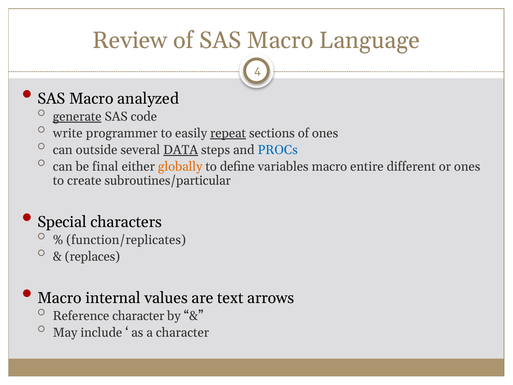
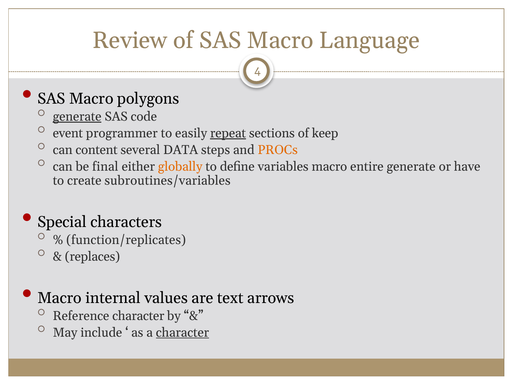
analyzed: analyzed -> polygons (148, 99)
write: write -> event (68, 133)
of ones: ones -> keep (325, 133)
outside: outside -> content (97, 150)
DATA underline: present -> none (181, 150)
PROCs colour: blue -> orange (278, 150)
entire different: different -> generate (411, 167)
or ones: ones -> have (467, 167)
subroutines/particular: subroutines/particular -> subroutines/variables (168, 180)
character underline: none -> present (182, 332)
